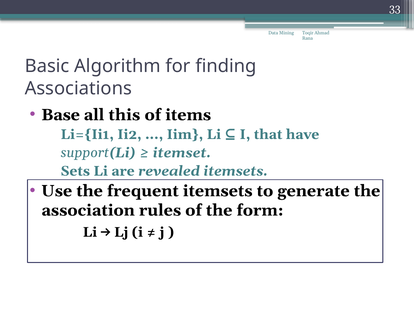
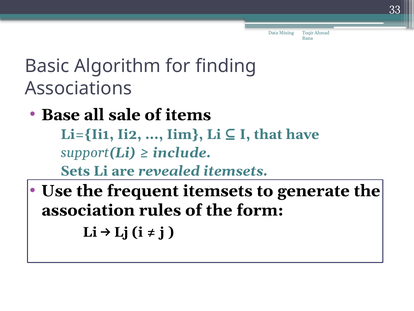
this: this -> sale (124, 115)
itemset: itemset -> include (182, 152)
